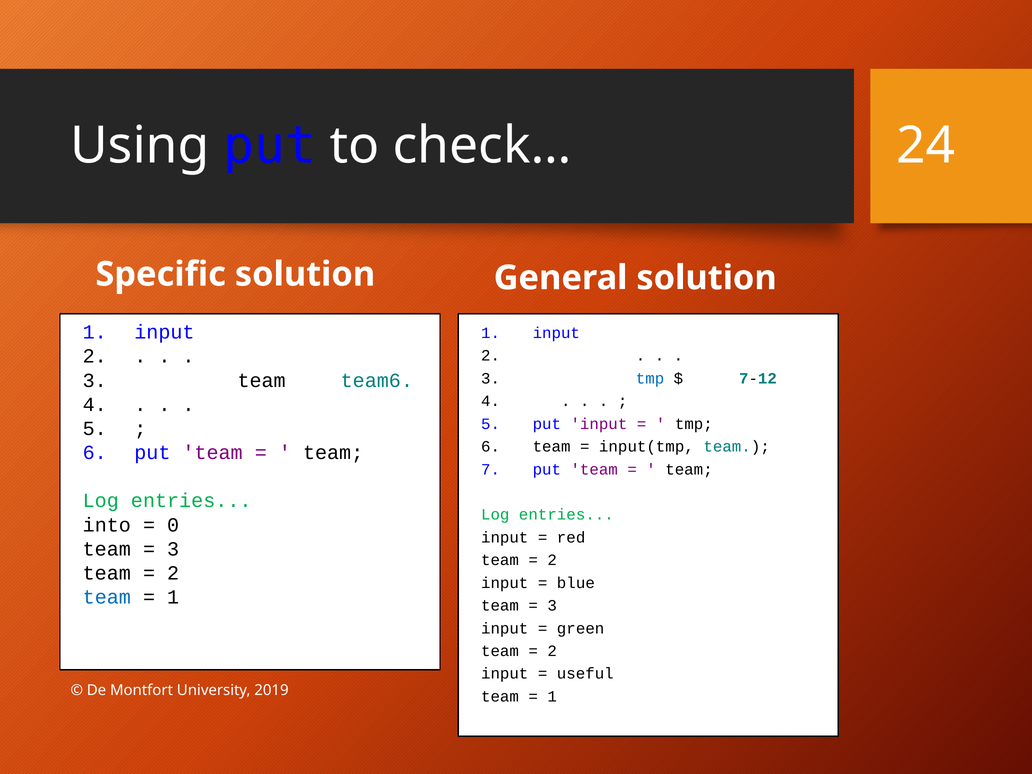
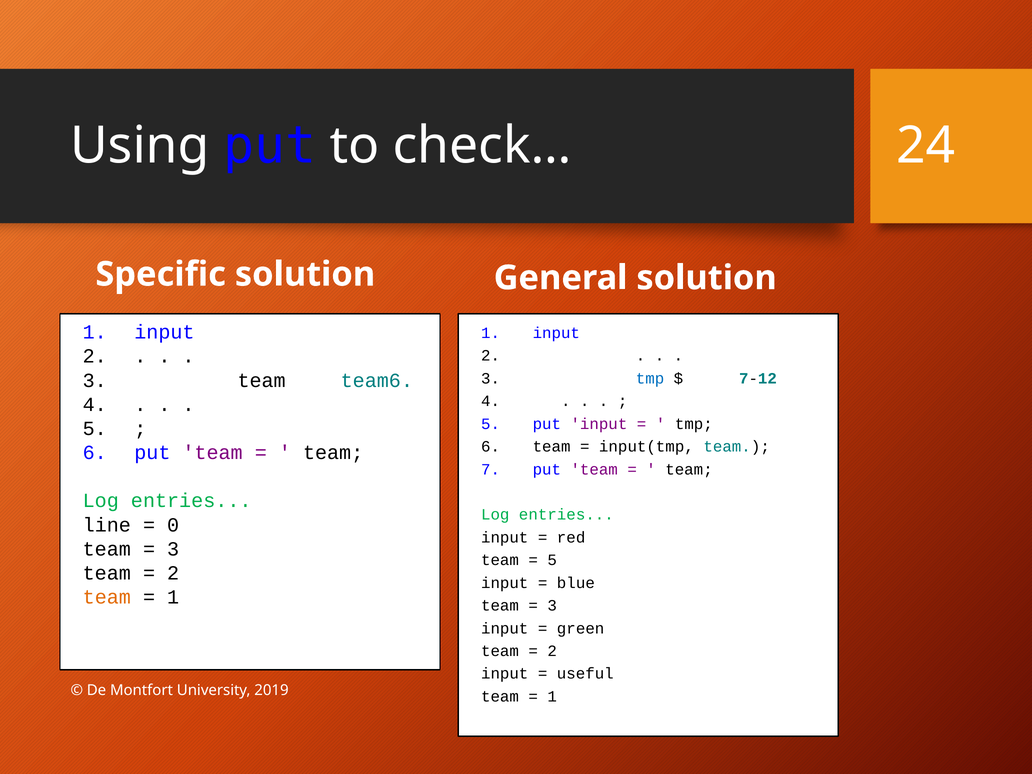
into: into -> line (107, 525)
2: 2 -> 5 (552, 560)
team colour: blue -> orange (107, 597)
